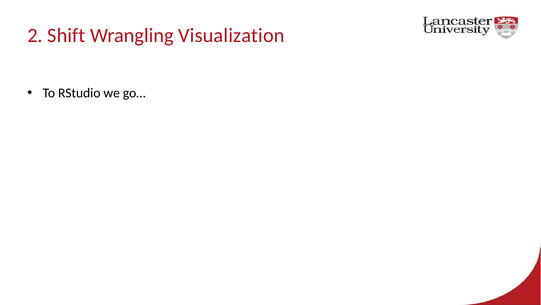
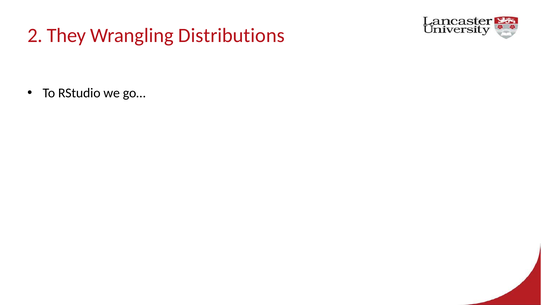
Shift: Shift -> They (67, 35)
Visualization: Visualization -> Distributions (231, 35)
